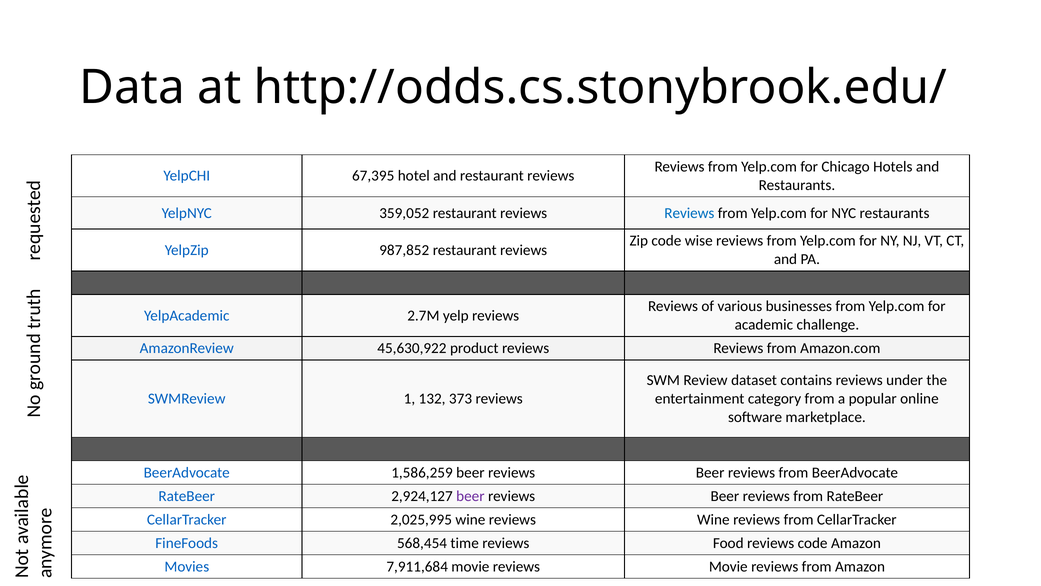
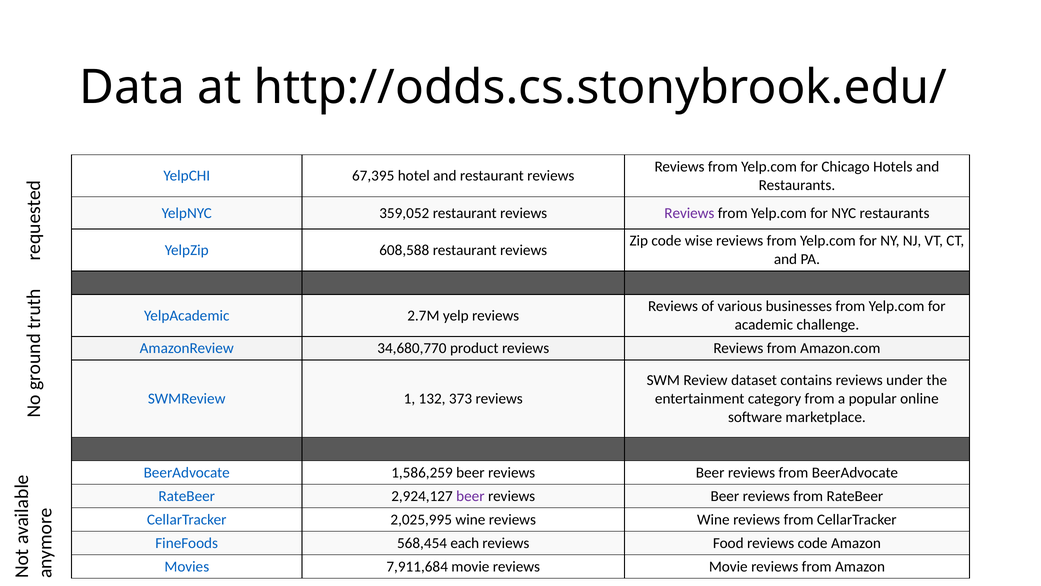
Reviews colour: blue -> purple (689, 213)
987,852: 987,852 -> 608,588 (404, 250)
45,630,922: 45,630,922 -> 34,680,770 (412, 348)
time: time -> each (465, 543)
